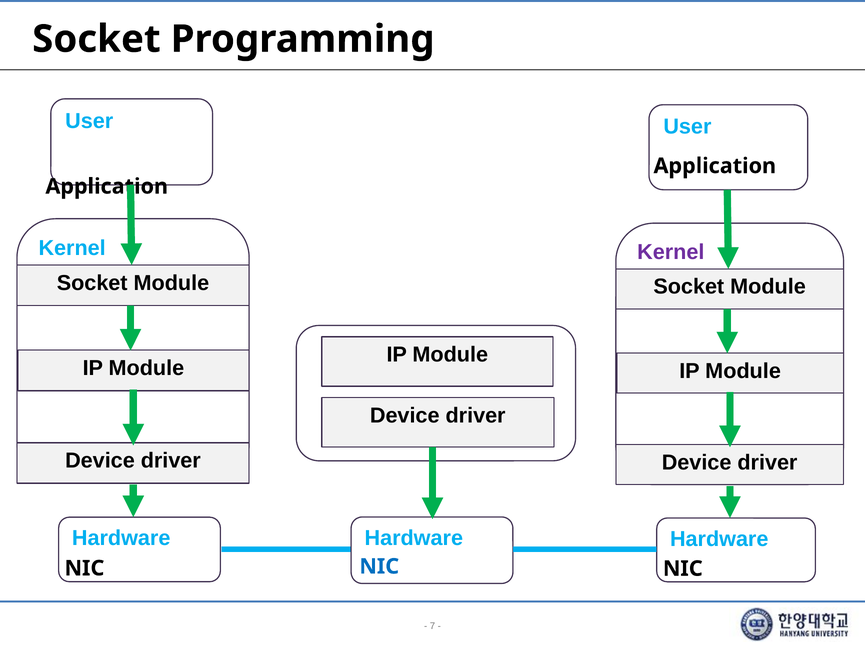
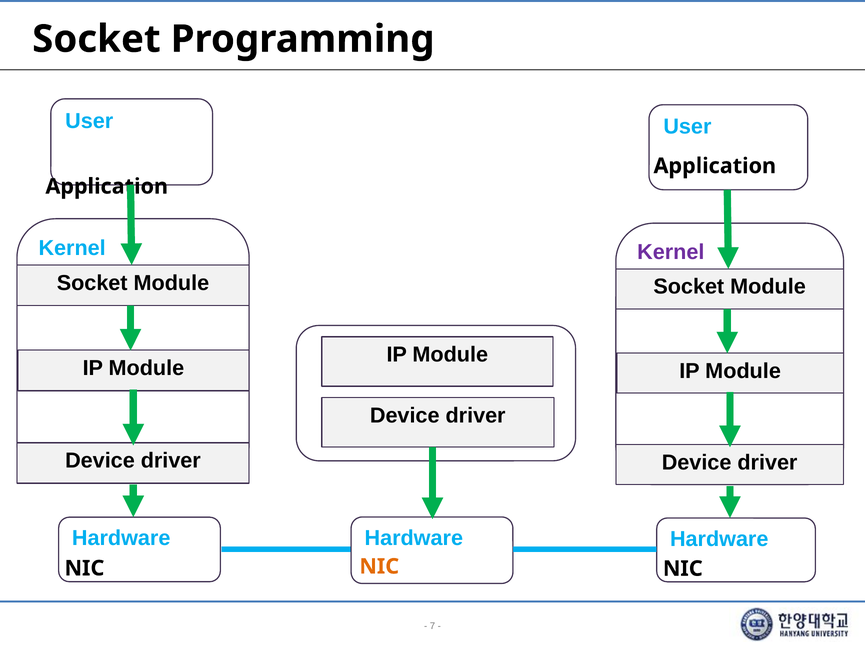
NIC colour: blue -> orange (379, 566)
